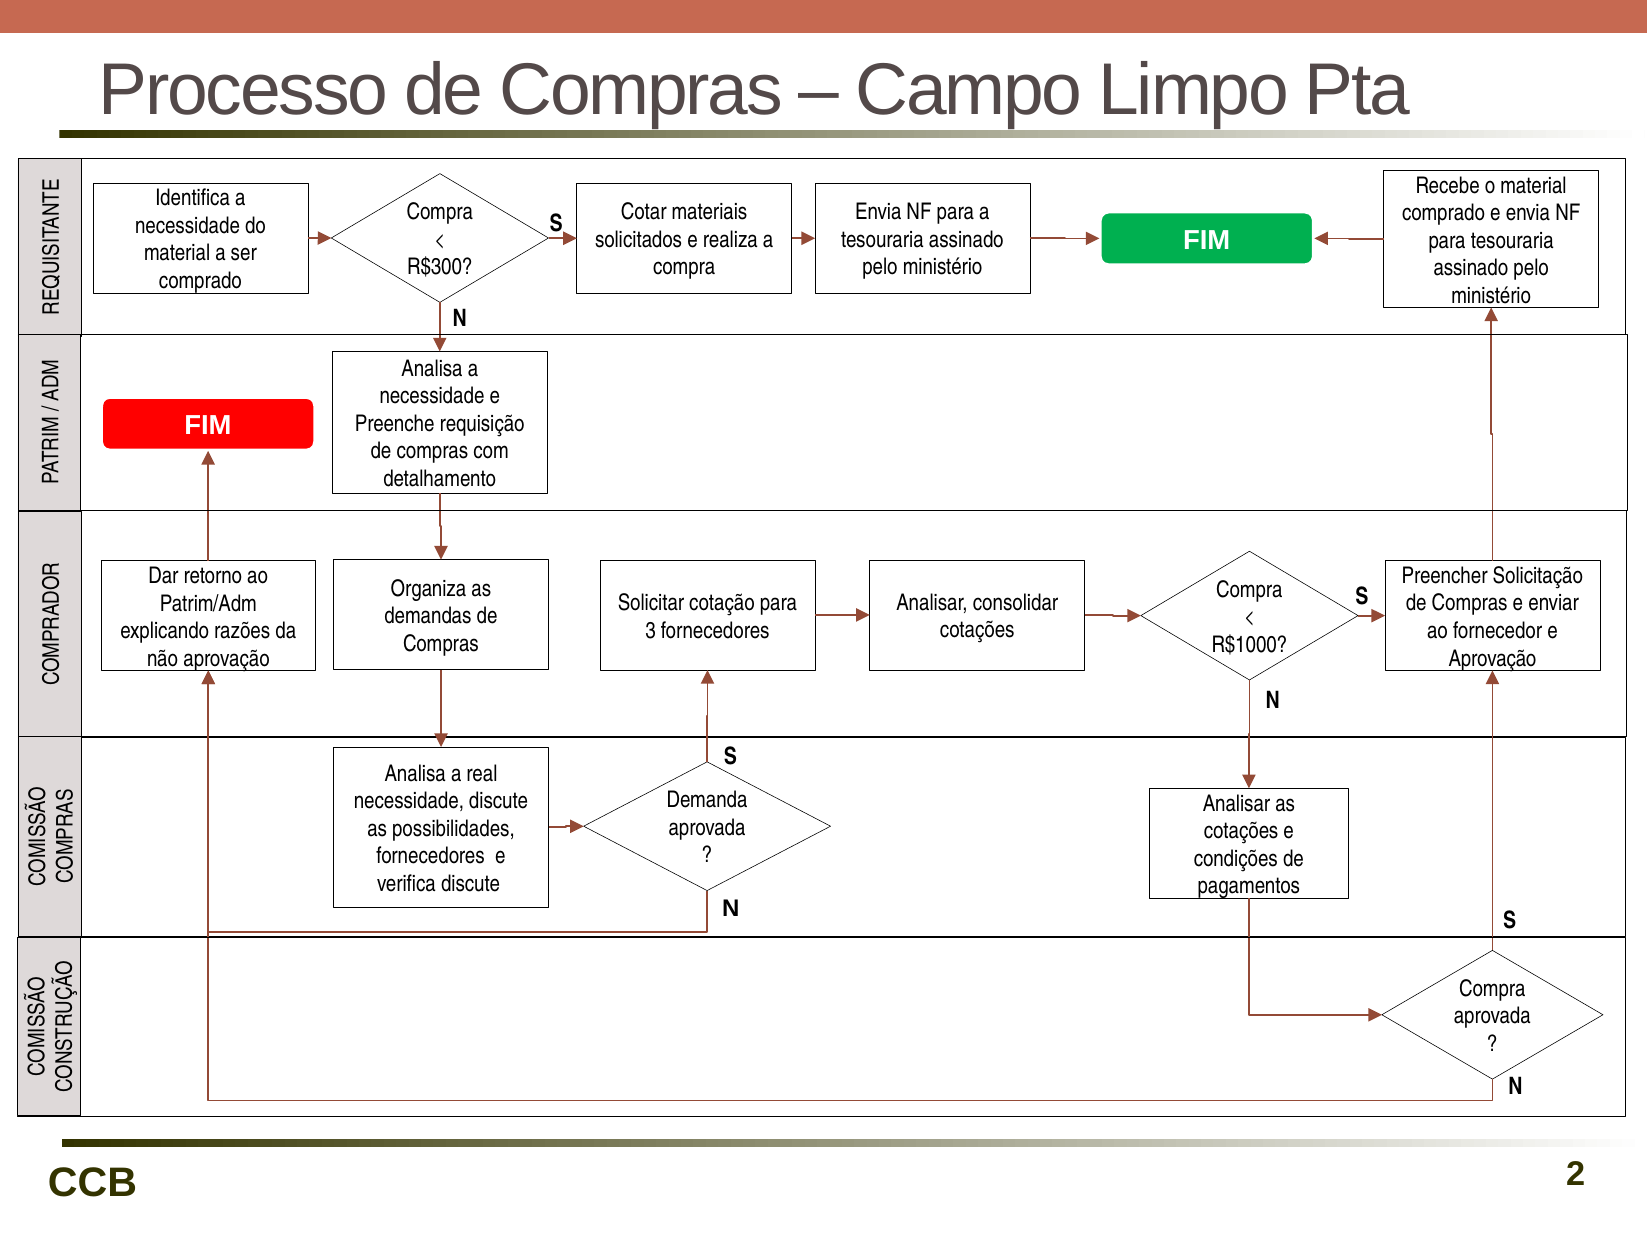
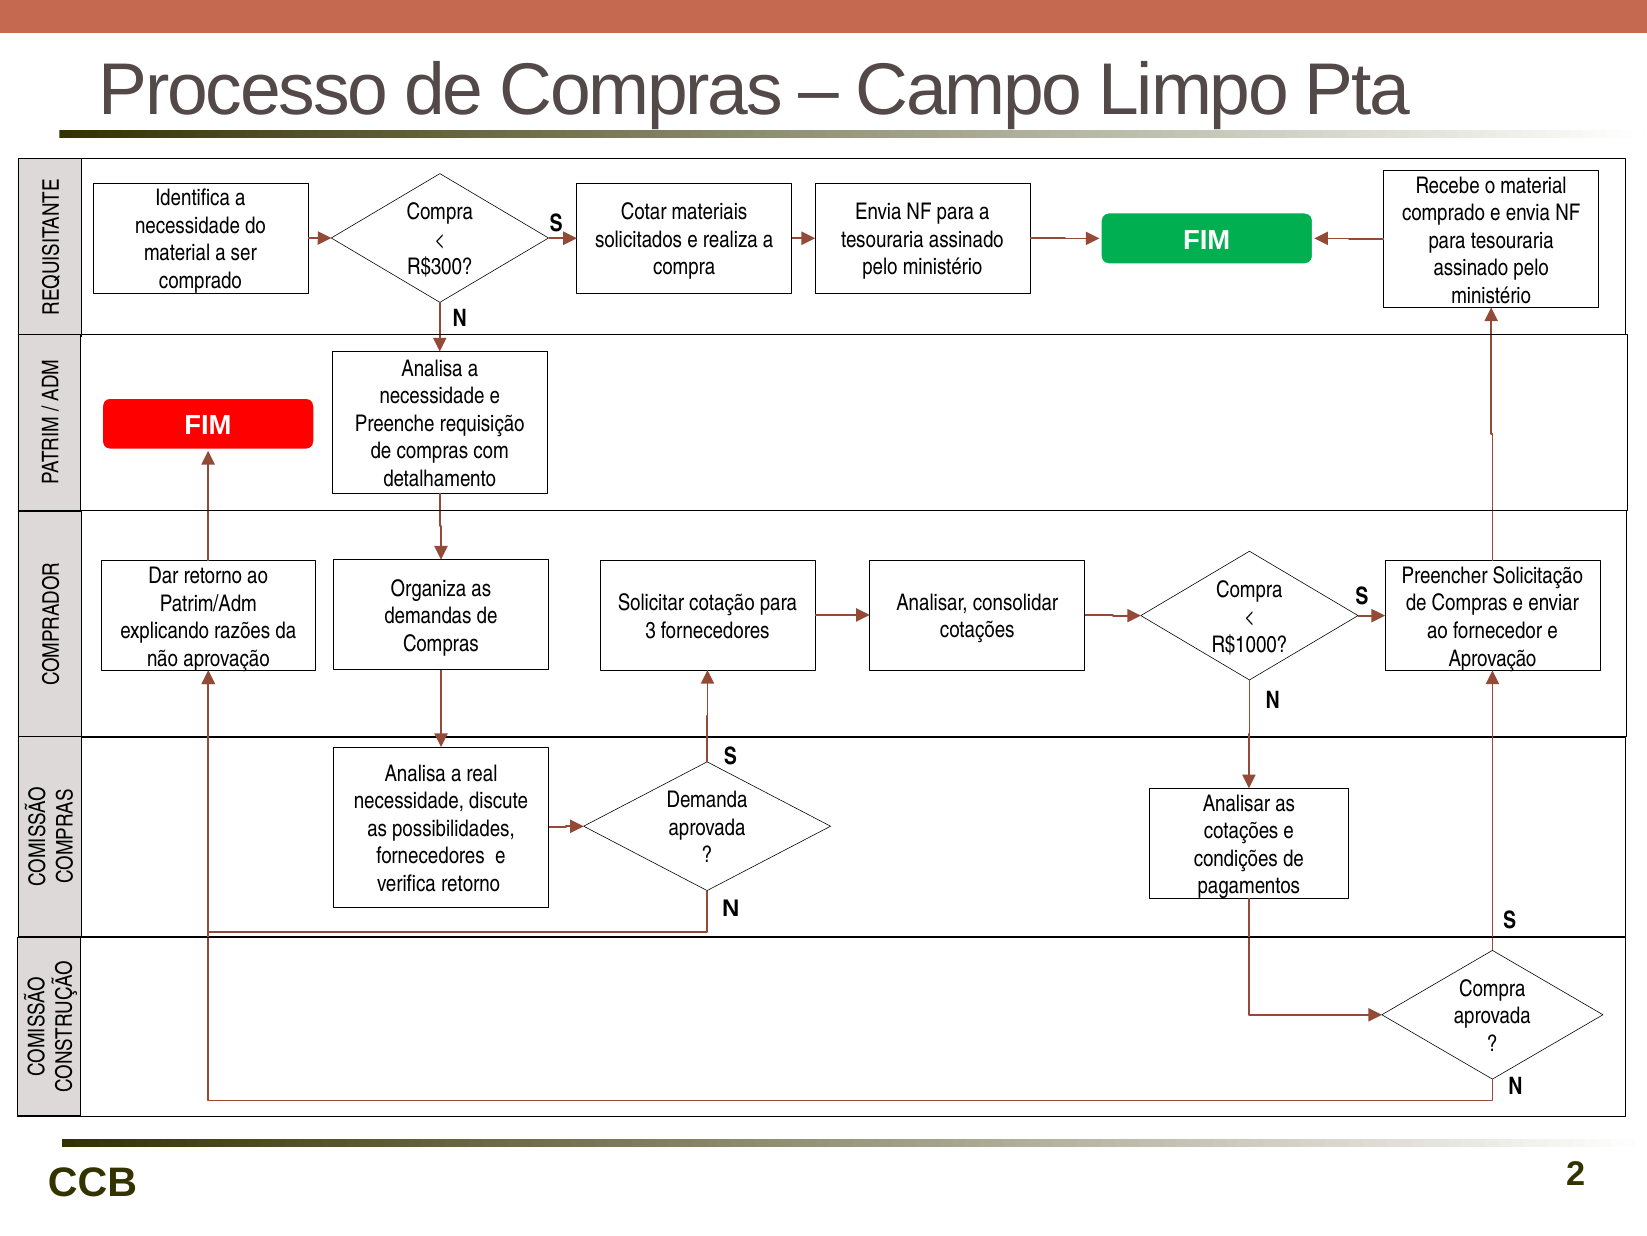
verifica discute: discute -> retorno (471, 883)
